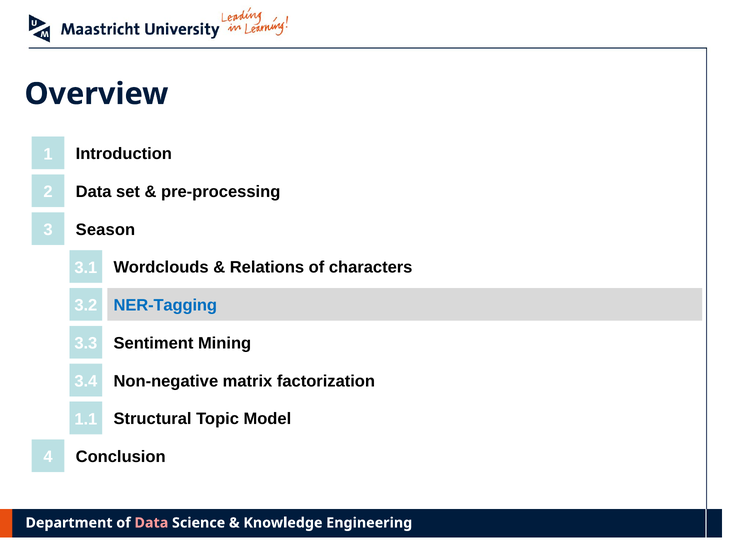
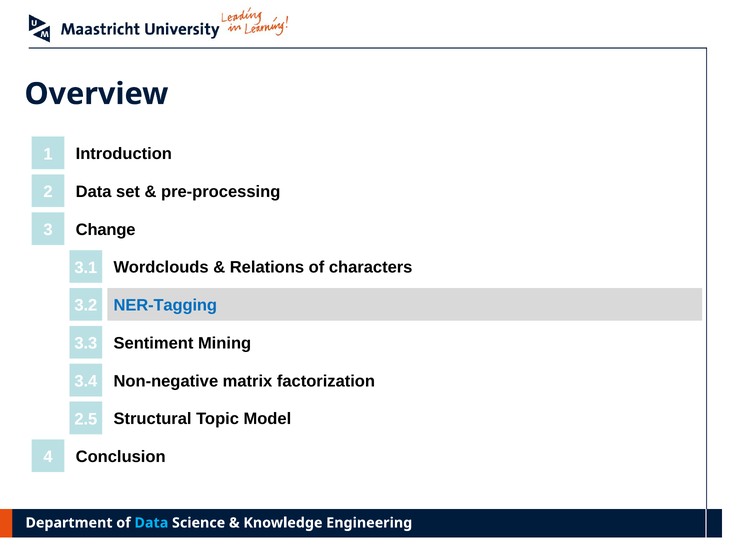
Season: Season -> Change (106, 229)
1.1: 1.1 -> 2.5 (86, 419)
Data colour: pink -> light blue (151, 522)
